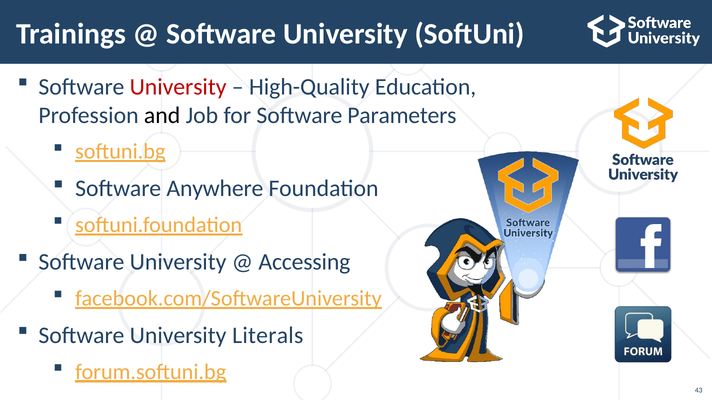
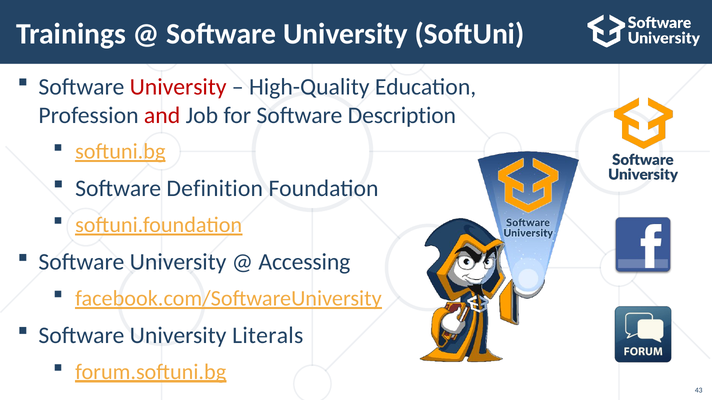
and colour: black -> red (162, 115)
Parameters: Parameters -> Description (402, 115)
Anywhere: Anywhere -> Definition (215, 189)
